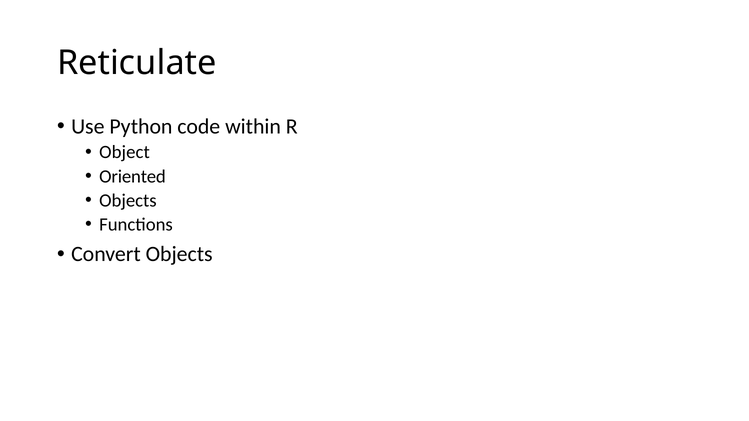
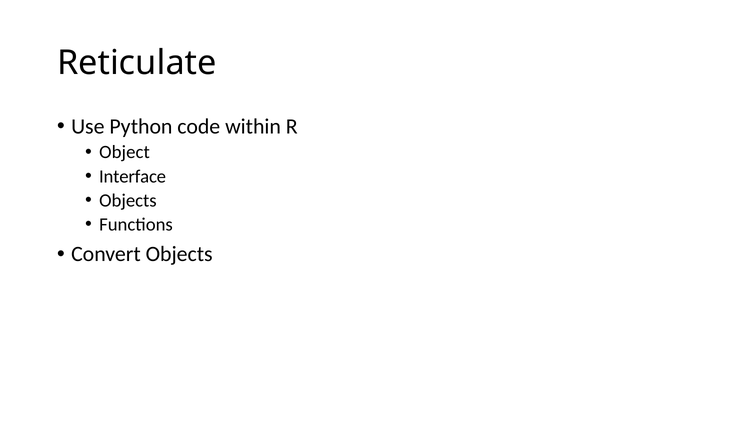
Oriented: Oriented -> Interface (133, 177)
